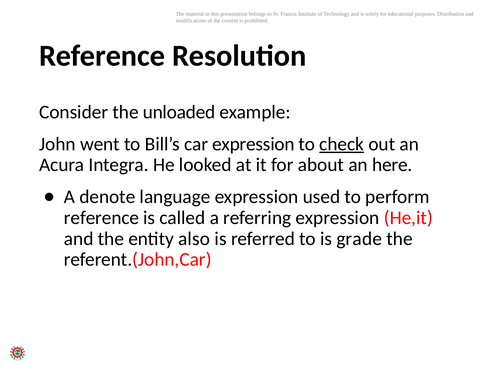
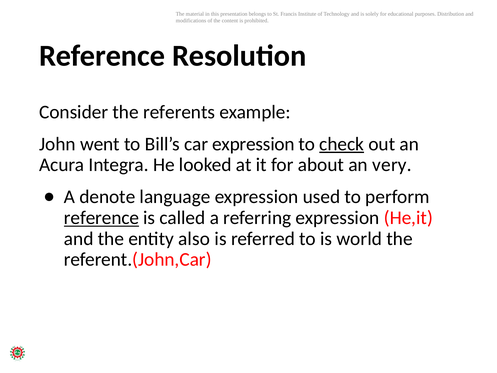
unloaded: unloaded -> referents (179, 112)
here: here -> very (392, 165)
reference underline: none -> present (101, 218)
grade: grade -> world (359, 239)
